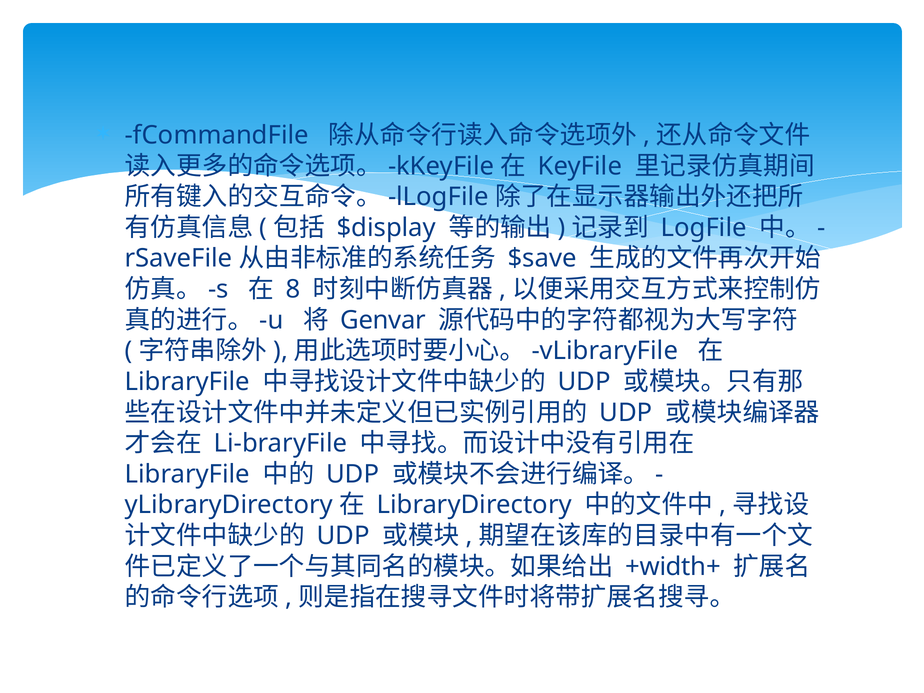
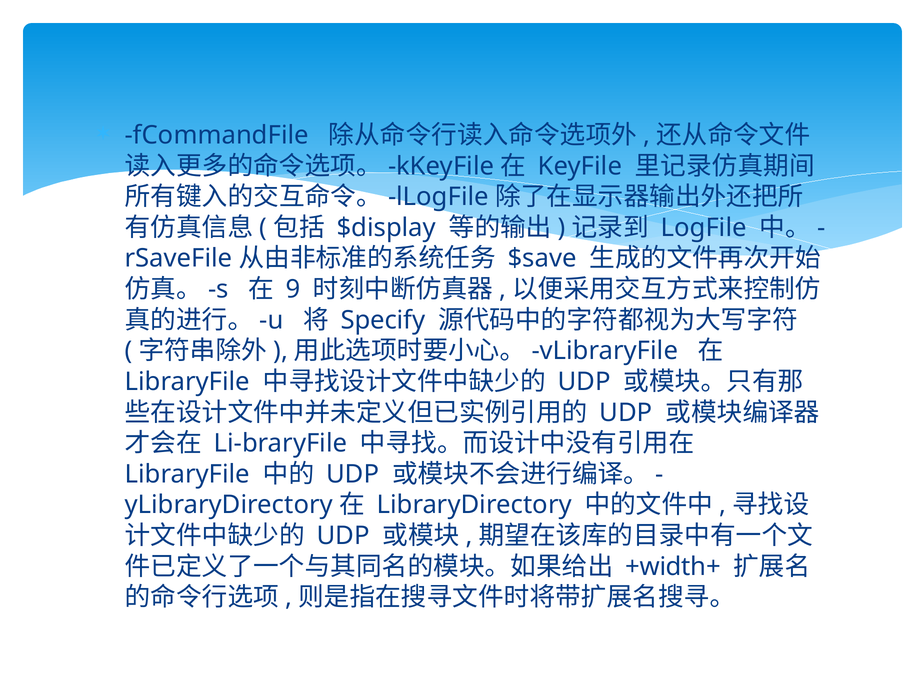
8: 8 -> 9 (293, 289)
Genvar: Genvar -> Specify (383, 320)
